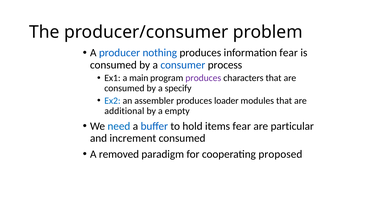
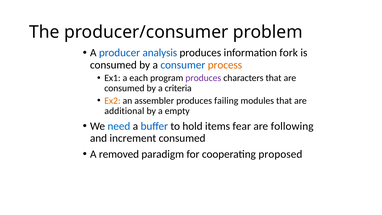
nothing: nothing -> analysis (160, 53)
information fear: fear -> fork (289, 53)
process colour: black -> orange (225, 65)
main: main -> each (139, 78)
specify: specify -> criteria (178, 88)
Ex2 colour: blue -> orange (112, 101)
loader: loader -> failing (226, 101)
particular: particular -> following (292, 126)
